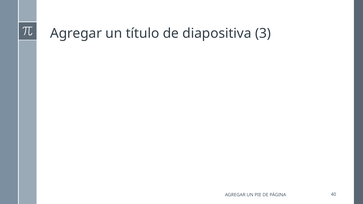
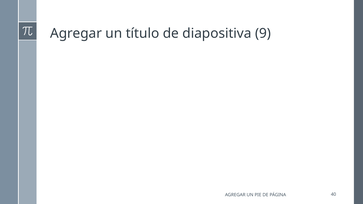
3: 3 -> 9 (263, 33)
